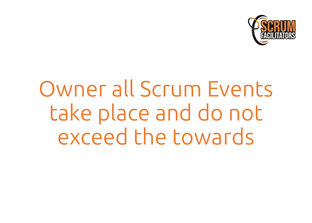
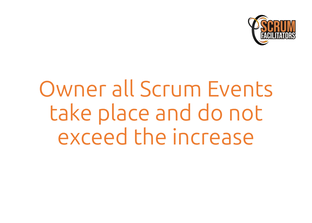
towards: towards -> increase (213, 137)
